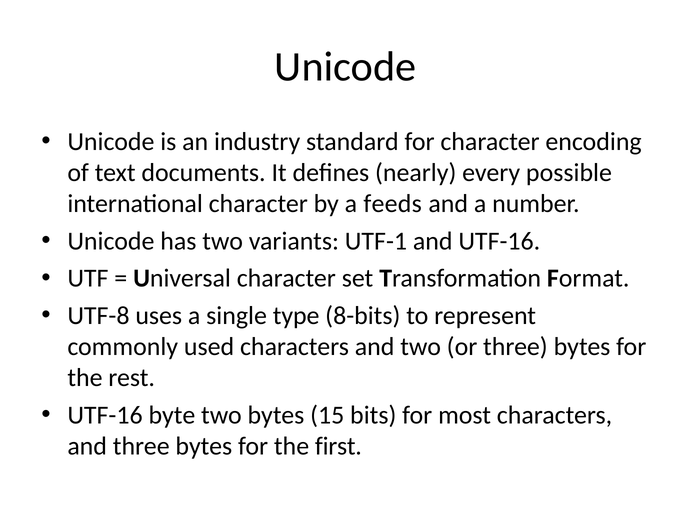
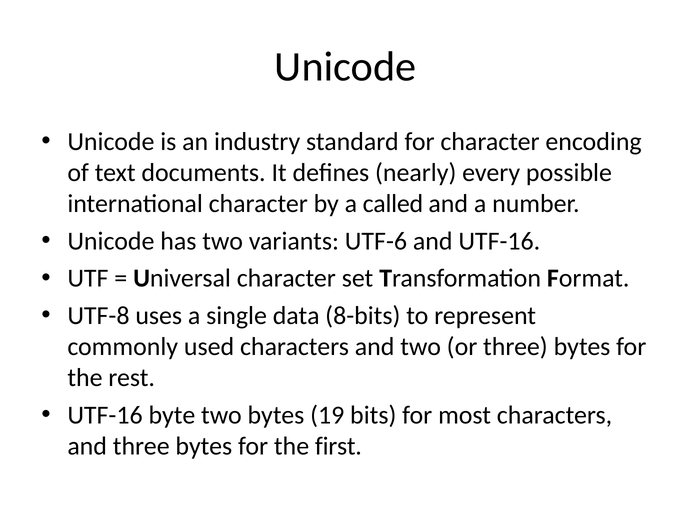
feeds: feeds -> called (393, 204)
UTF-1: UTF-1 -> UTF-6 (376, 241)
type: type -> data (296, 316)
15: 15 -> 19 (327, 415)
